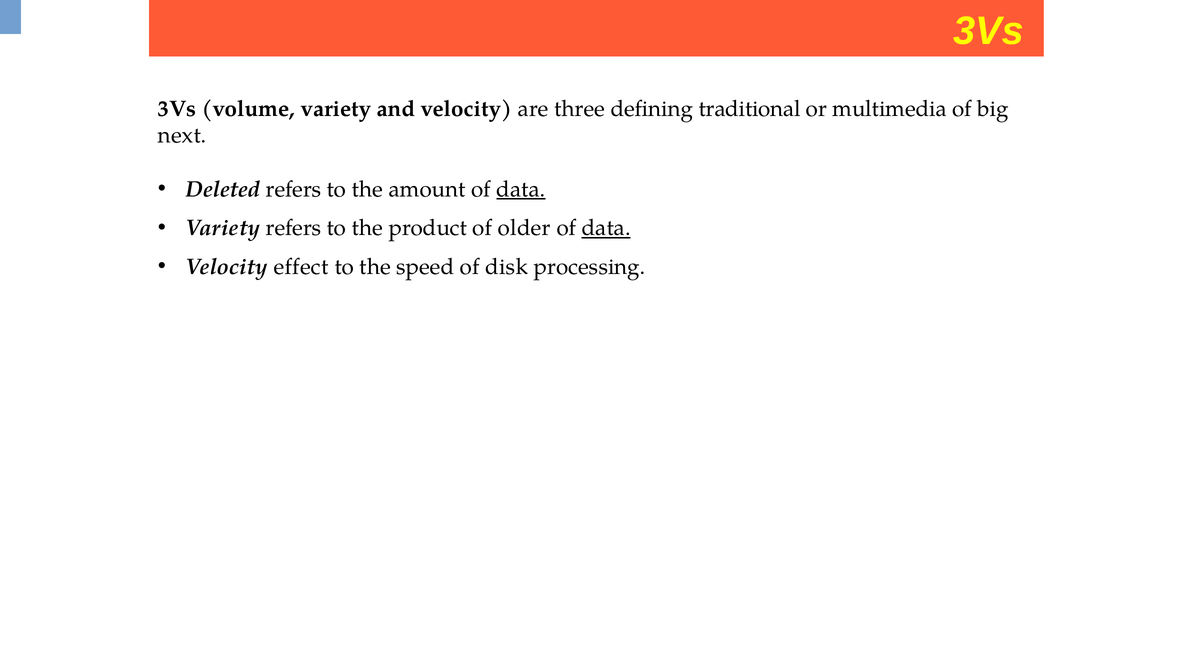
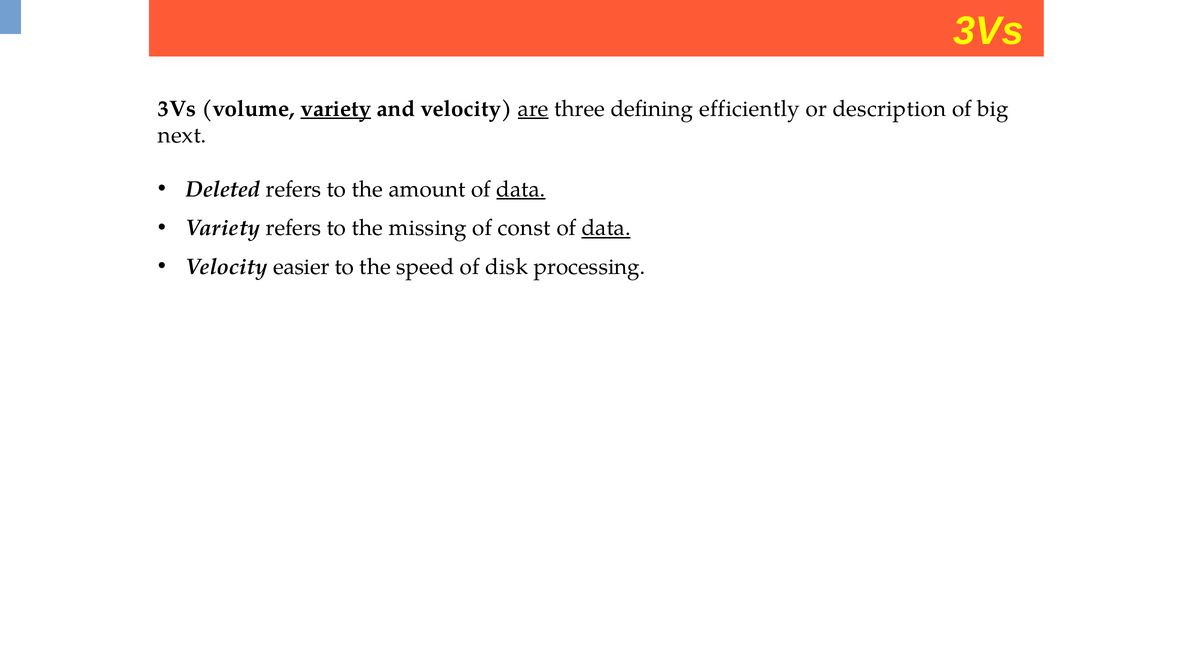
variety underline: none -> present (336, 109)
are underline: none -> present (533, 109)
traditional: traditional -> efficiently (750, 109)
multimedia: multimedia -> description (889, 109)
product: product -> missing (428, 228)
older: older -> const (524, 228)
effect: effect -> easier (301, 267)
